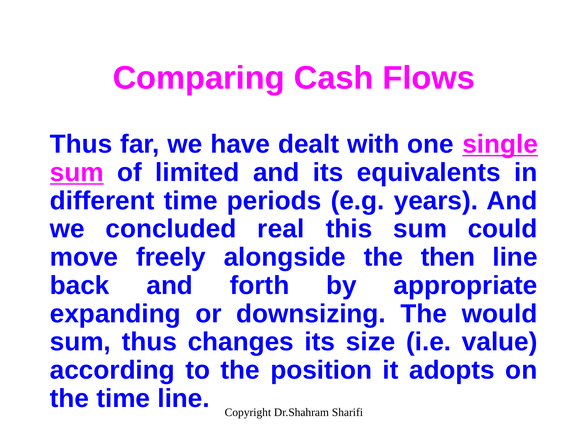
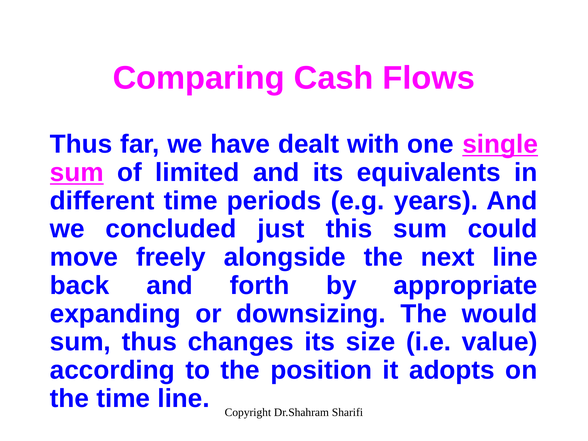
real: real -> just (281, 229)
then: then -> next (448, 257)
